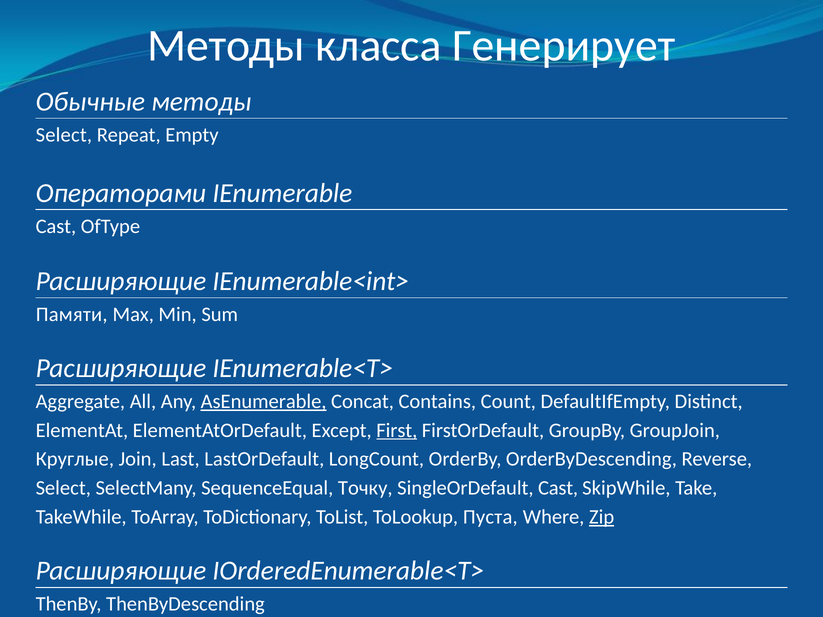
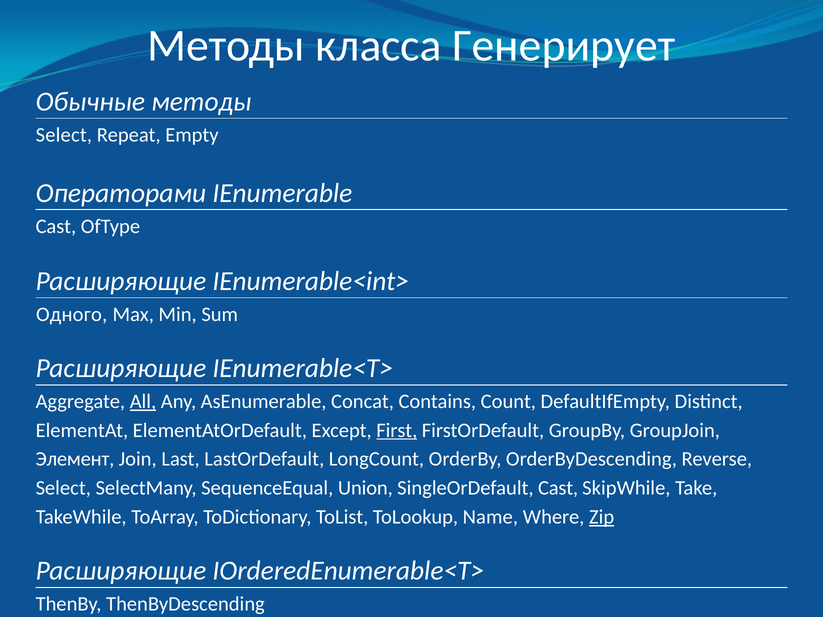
Памяти: Памяти -> Одного (72, 314)
All underline: none -> present (143, 402)
AsEnumerable underline: present -> none (264, 402)
Круглые: Круглые -> Элемент (75, 459)
Точку: Точку -> Union (365, 488)
Пуста: Пуста -> Name (490, 517)
